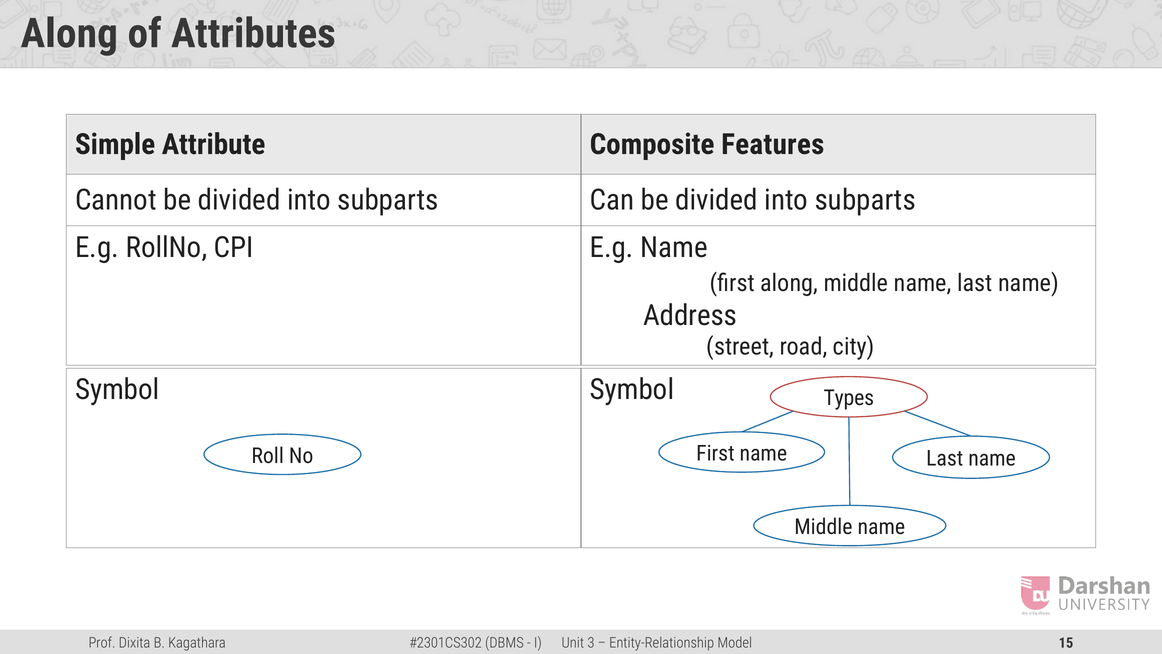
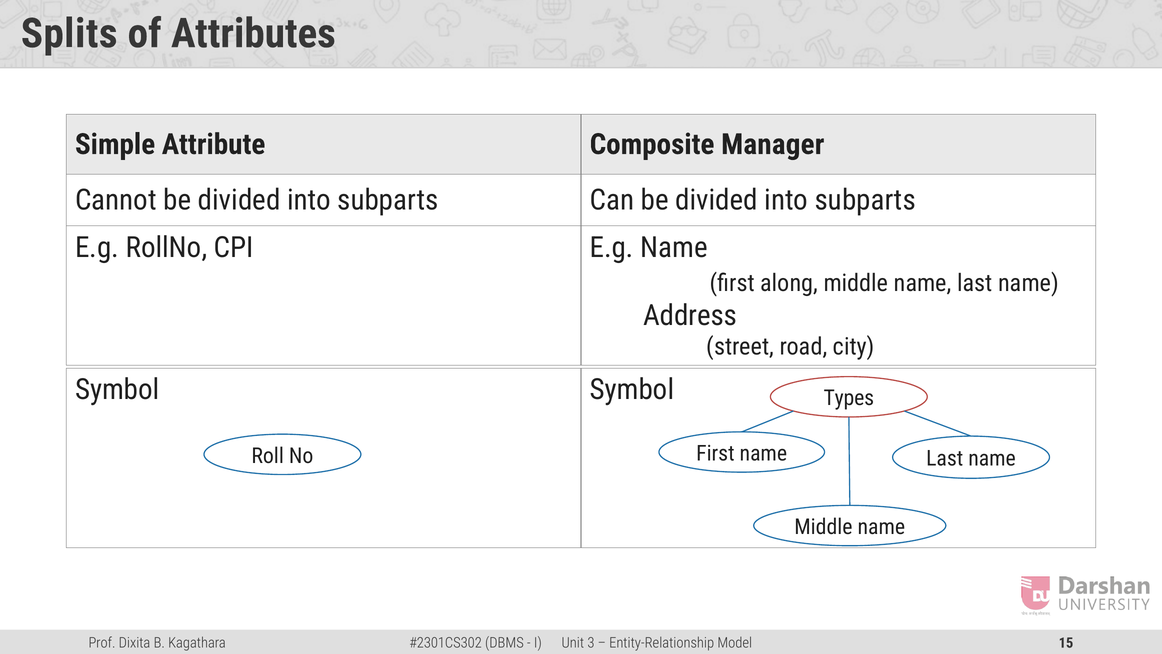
Along: Along -> Splits (69, 34)
Features: Features -> Manager (773, 144)
